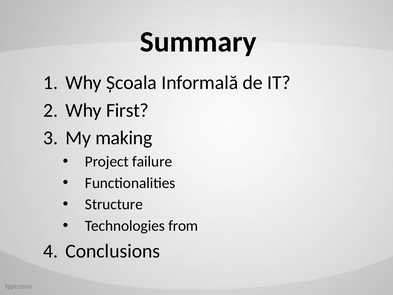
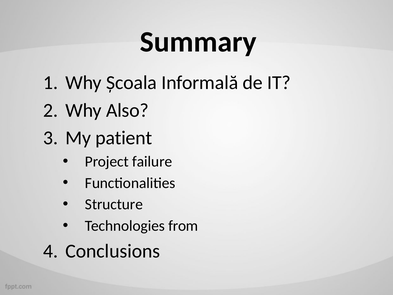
First: First -> Also (127, 110)
making: making -> patient (124, 138)
